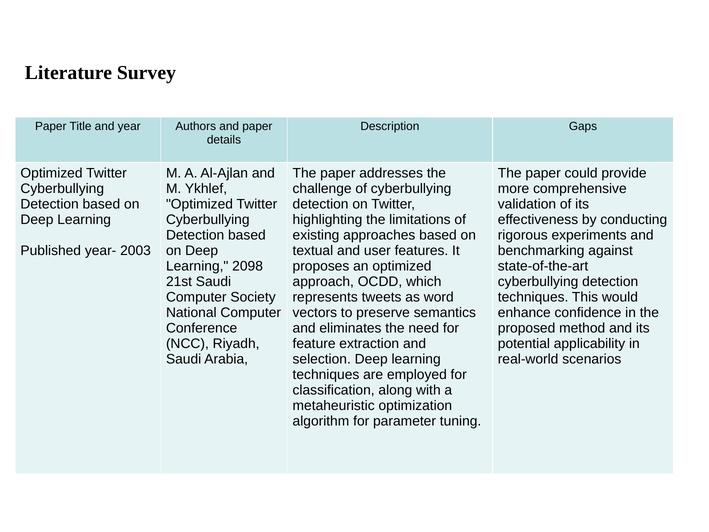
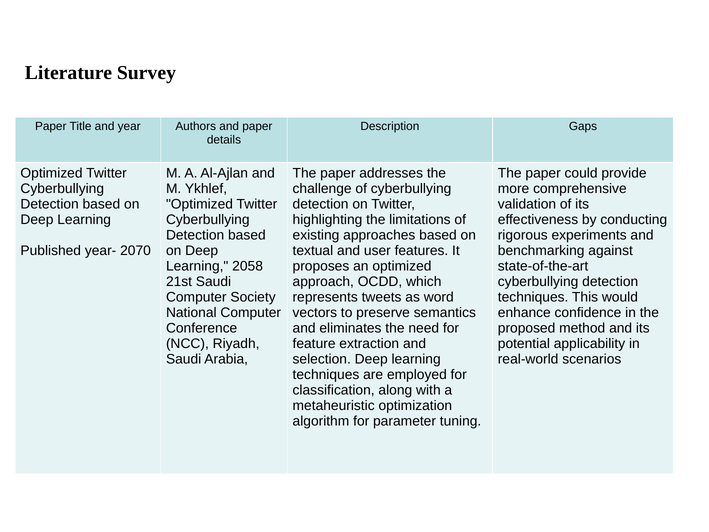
2003: 2003 -> 2070 (136, 250)
2098: 2098 -> 2058 (248, 266)
